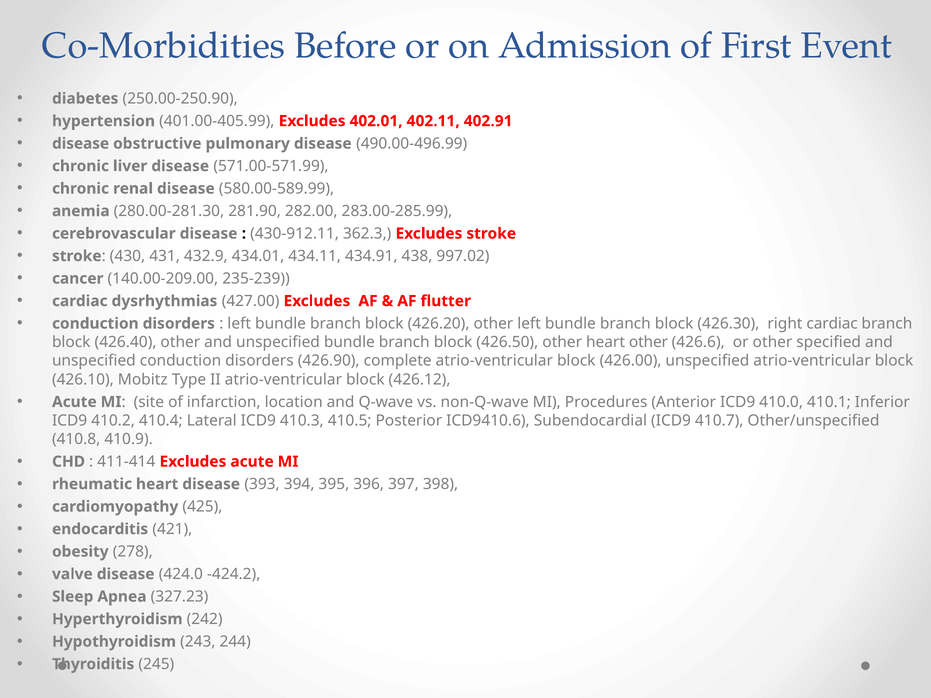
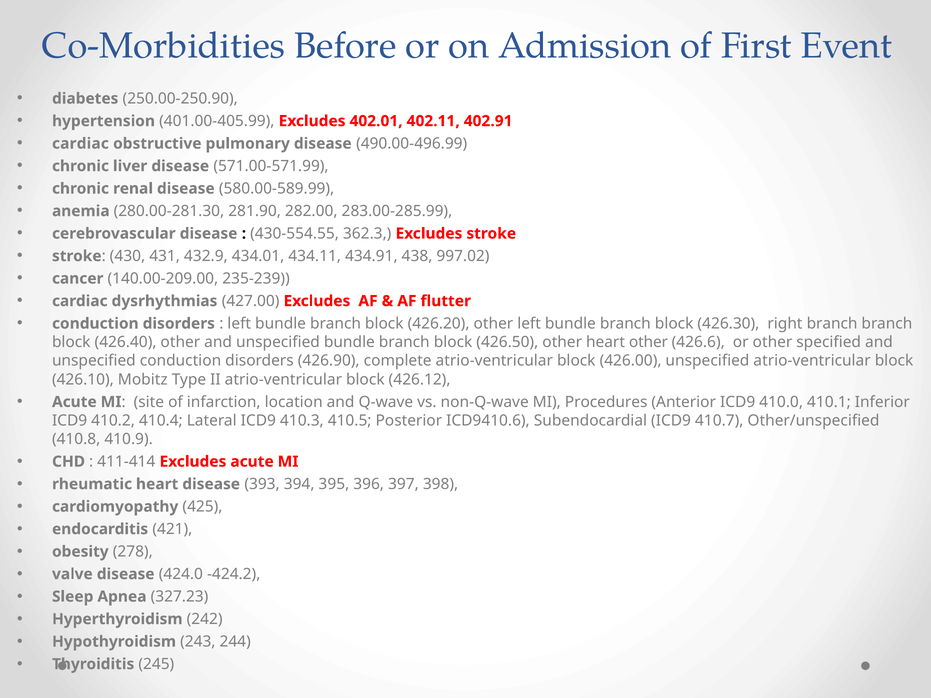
disease: disease -> cardiac (80, 144)
430-912.11: 430-912.11 -> 430-554.55 (295, 234)
right cardiac: cardiac -> branch (832, 324)
